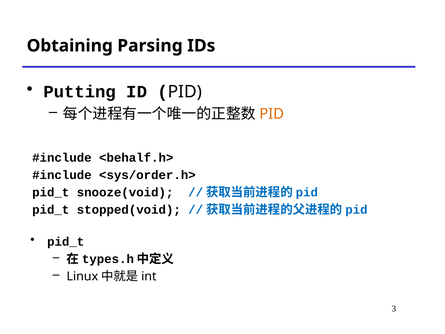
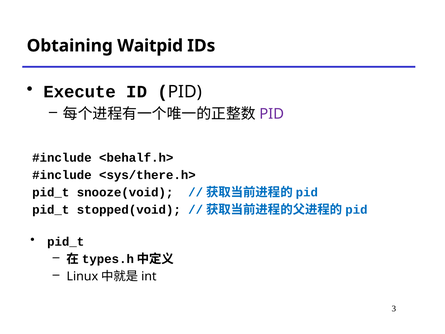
Parsing: Parsing -> Waitpid (150, 46)
Putting: Putting -> Execute (80, 92)
PID colour: orange -> purple (272, 114)
<sys/order.h>: <sys/order.h> -> <sys/there.h> (147, 175)
